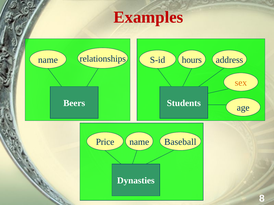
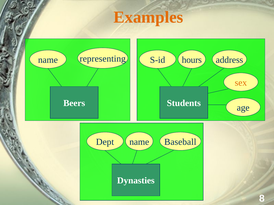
Examples colour: red -> orange (148, 17)
relationships: relationships -> representing (103, 59)
Price: Price -> Dept (105, 142)
